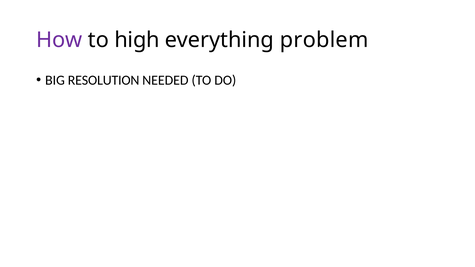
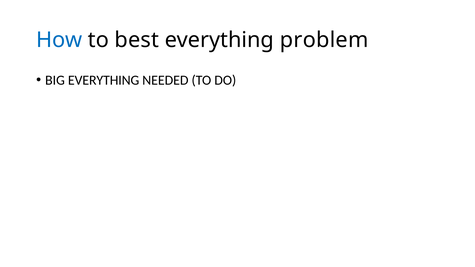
How colour: purple -> blue (59, 40)
high: high -> best (137, 40)
BIG RESOLUTION: RESOLUTION -> EVERYTHING (104, 80)
